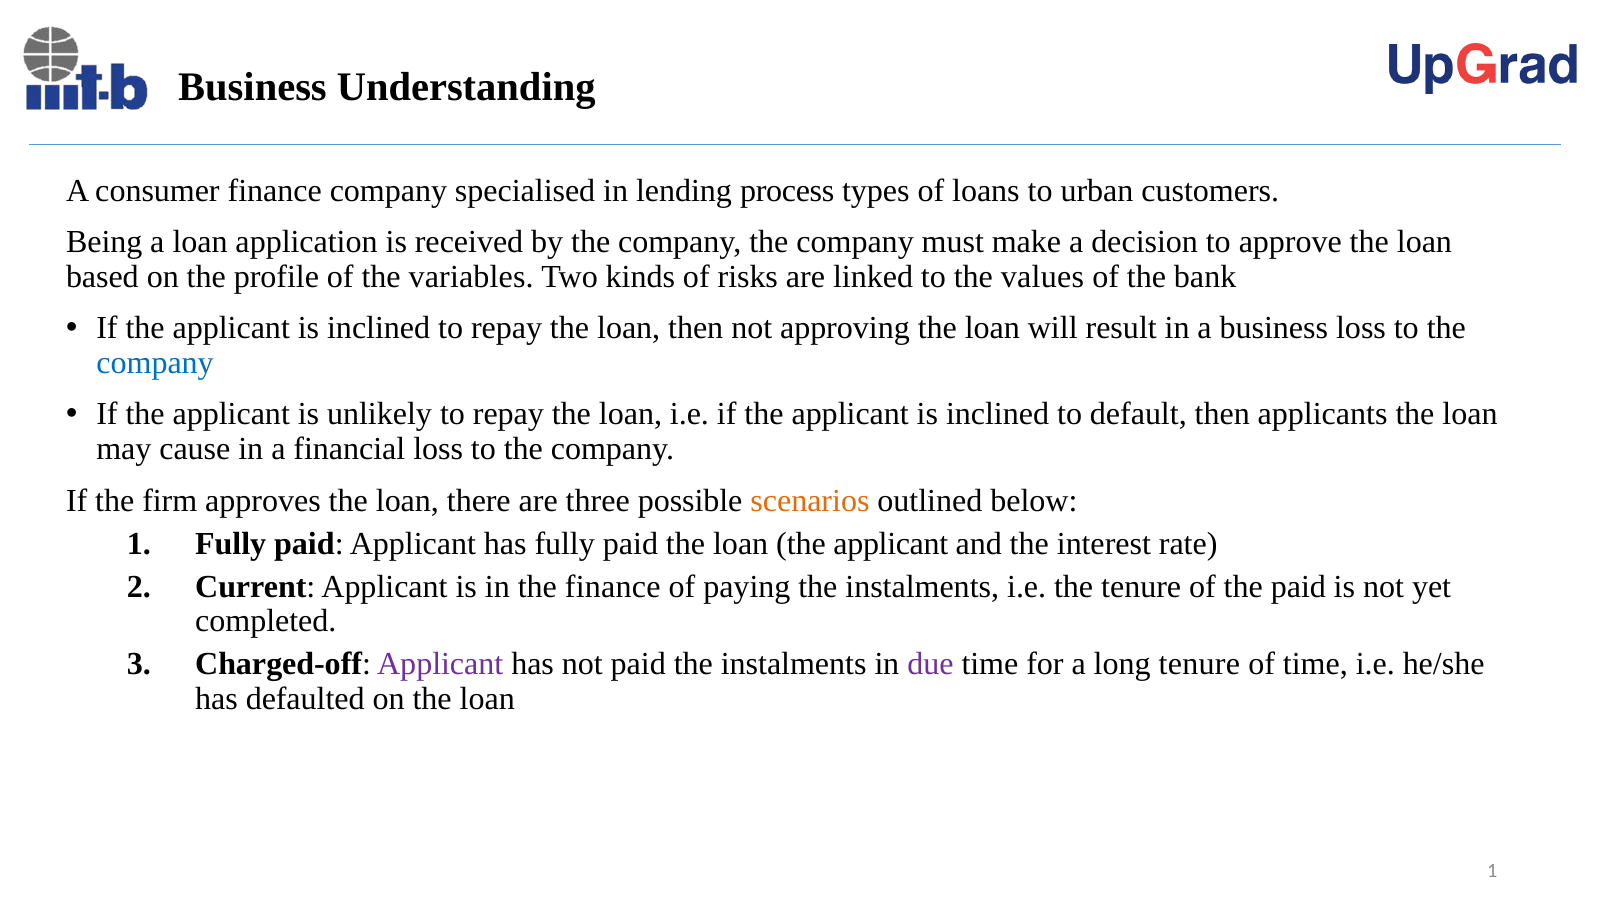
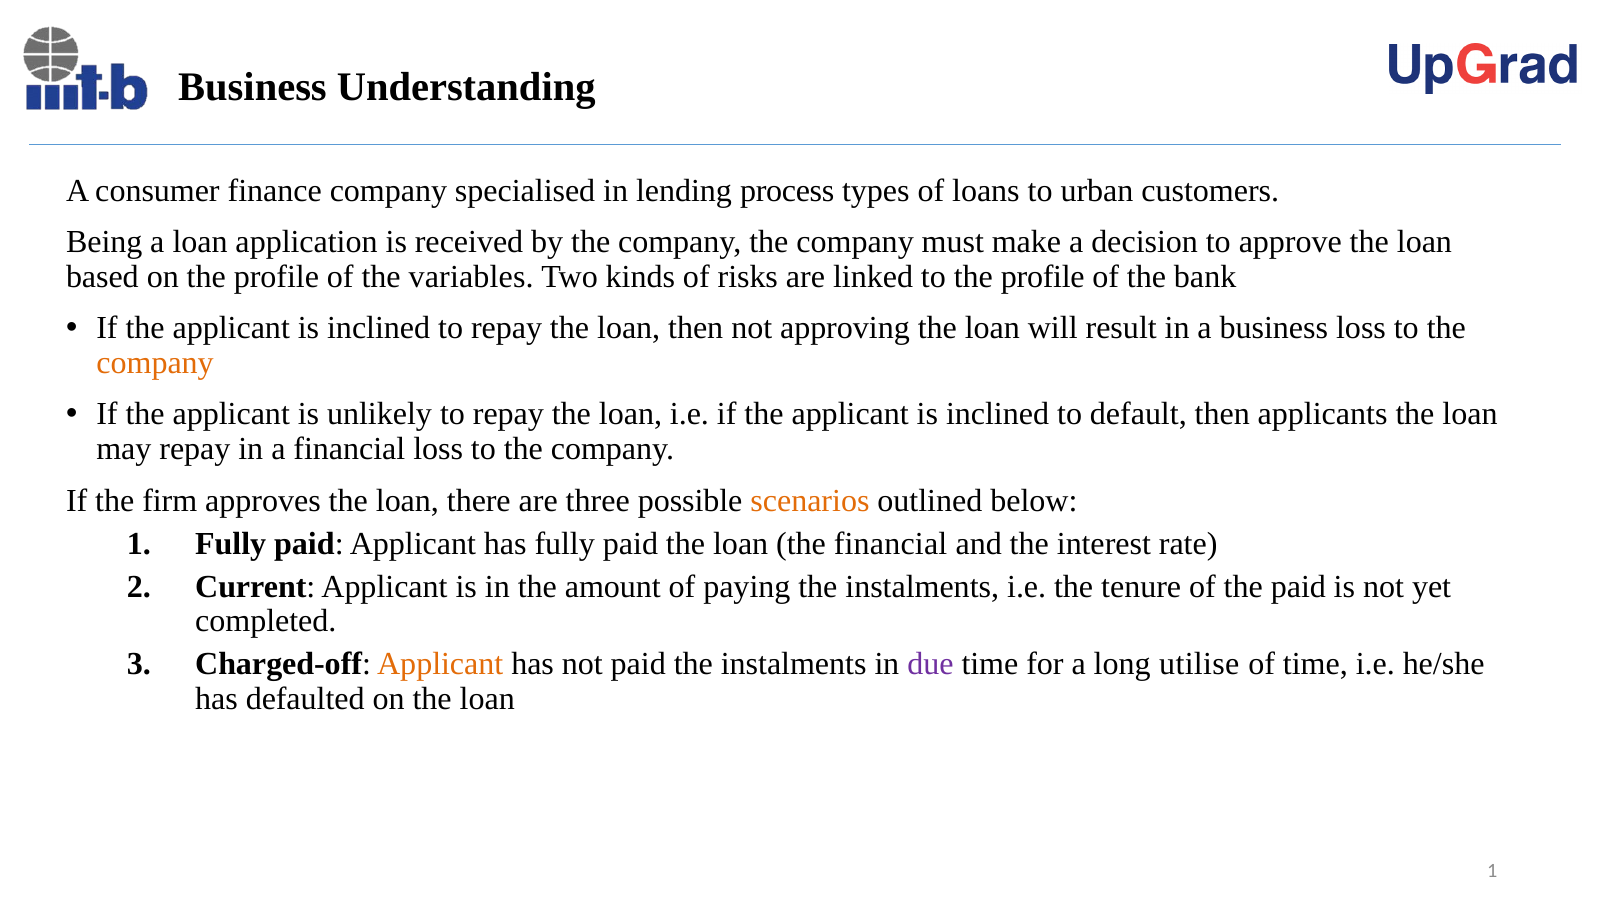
to the values: values -> profile (1043, 277)
company colour: blue -> orange (155, 363)
may cause: cause -> repay (195, 449)
loan the applicant: applicant -> financial (891, 543)
the finance: finance -> amount (613, 586)
Applicant colour: purple -> orange (440, 664)
long tenure: tenure -> utilise (1199, 664)
